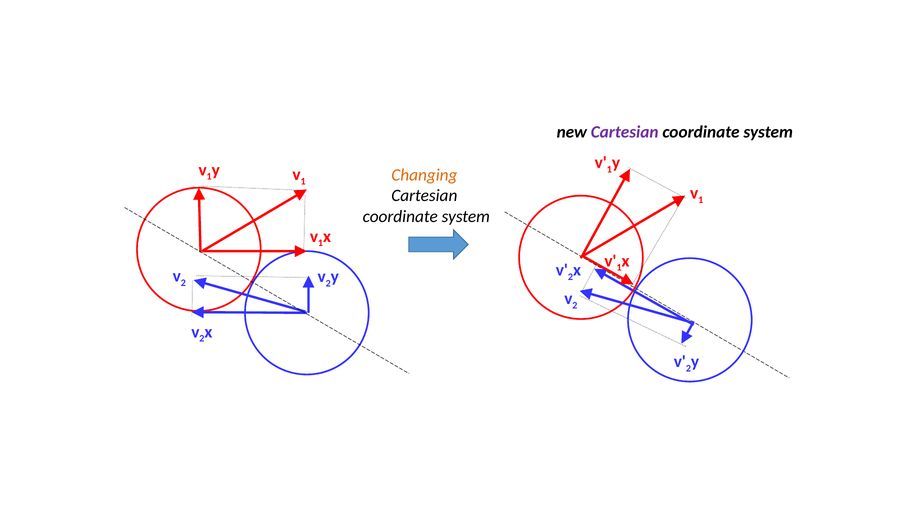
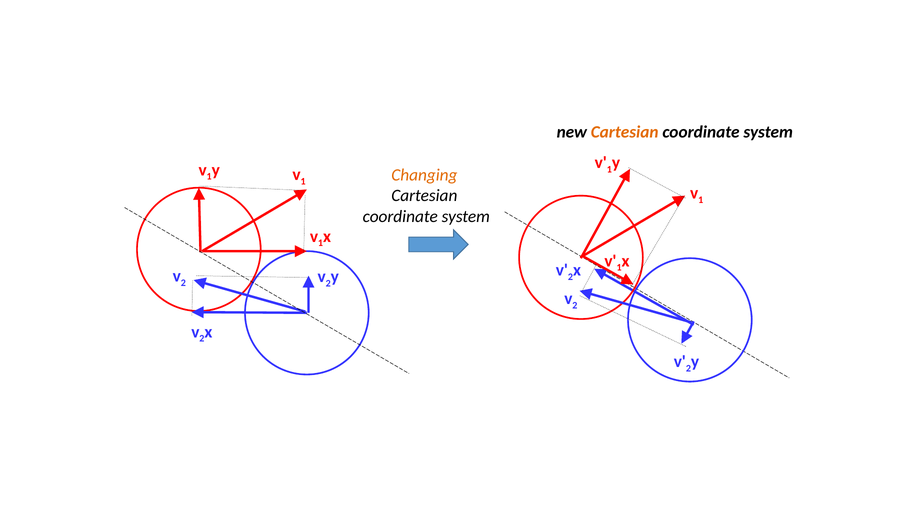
Cartesian colour: purple -> orange (625, 132)
